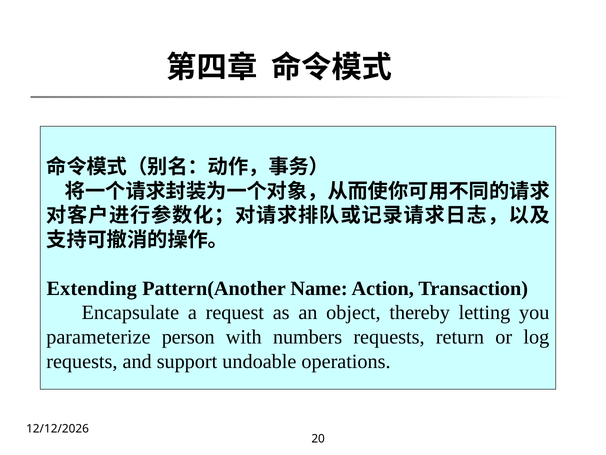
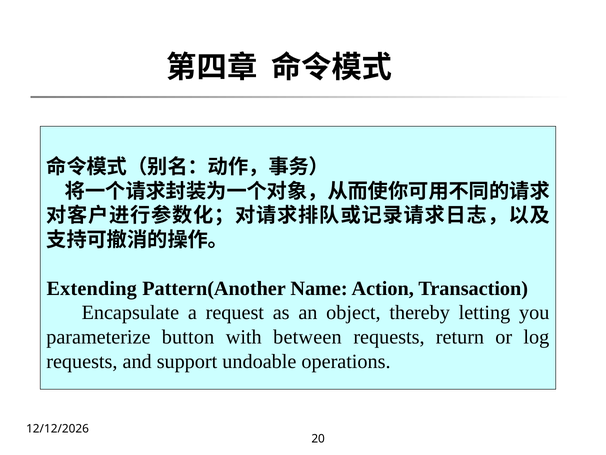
person: person -> button (188, 337)
numbers: numbers -> between (307, 337)
